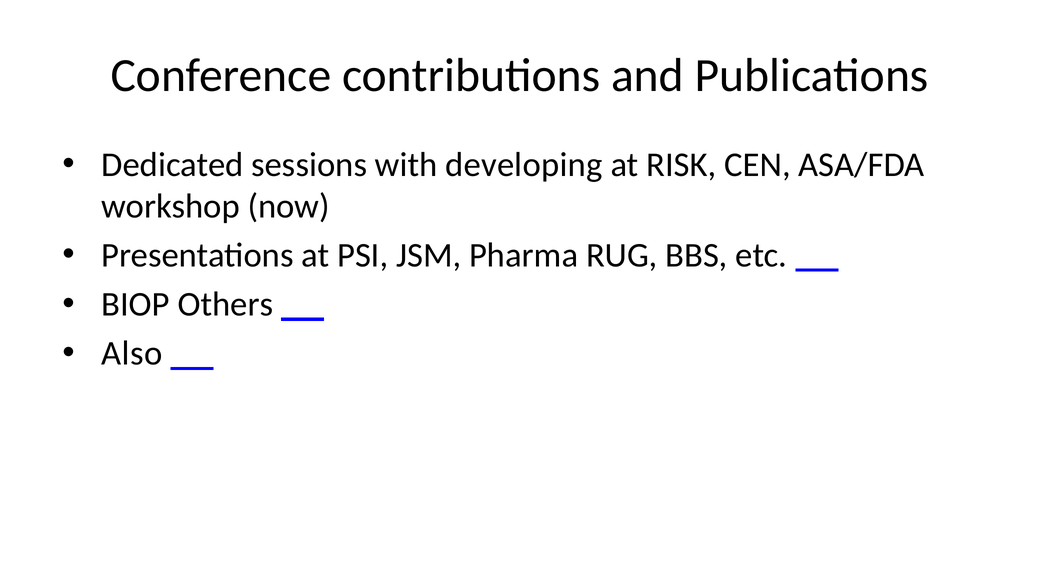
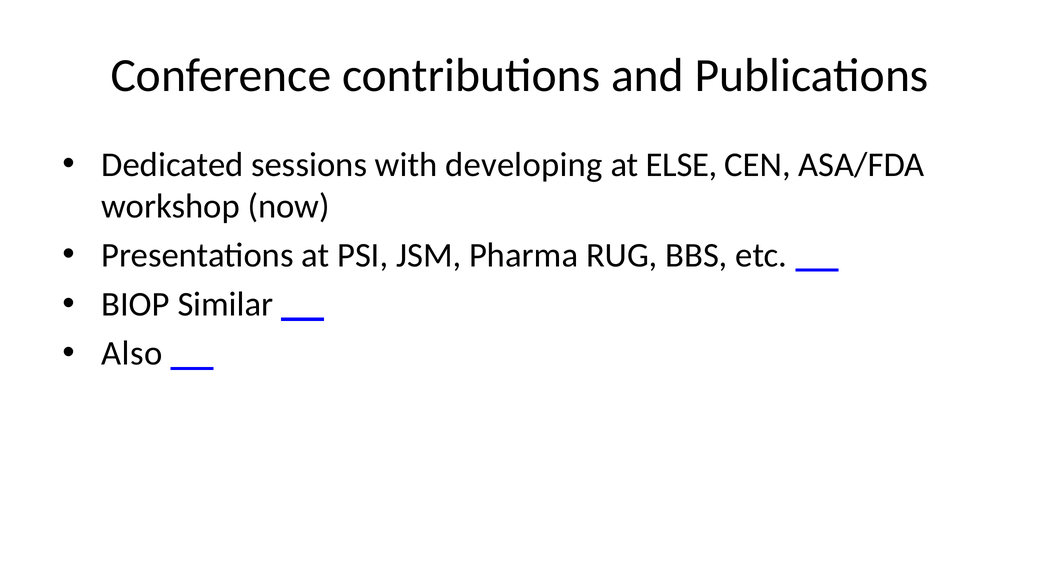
RISK: RISK -> ELSE (682, 165)
Others: Others -> Similar (225, 304)
